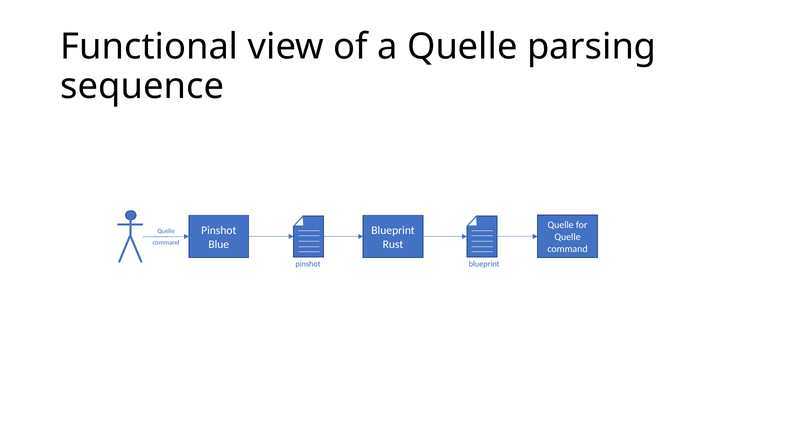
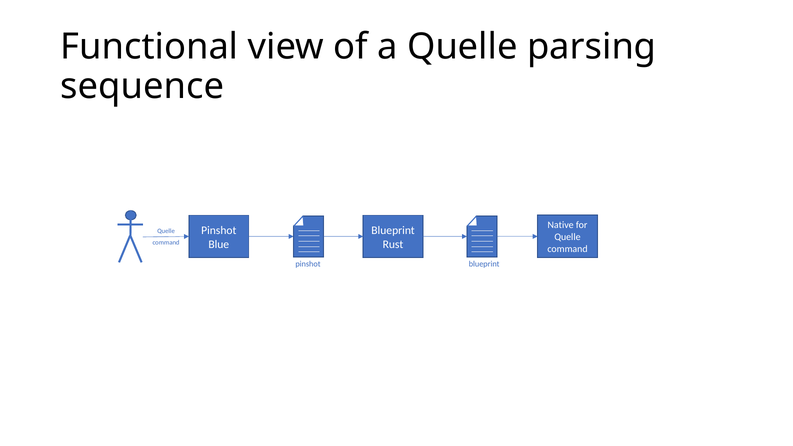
Quelle: Quelle -> Native (561, 225)
